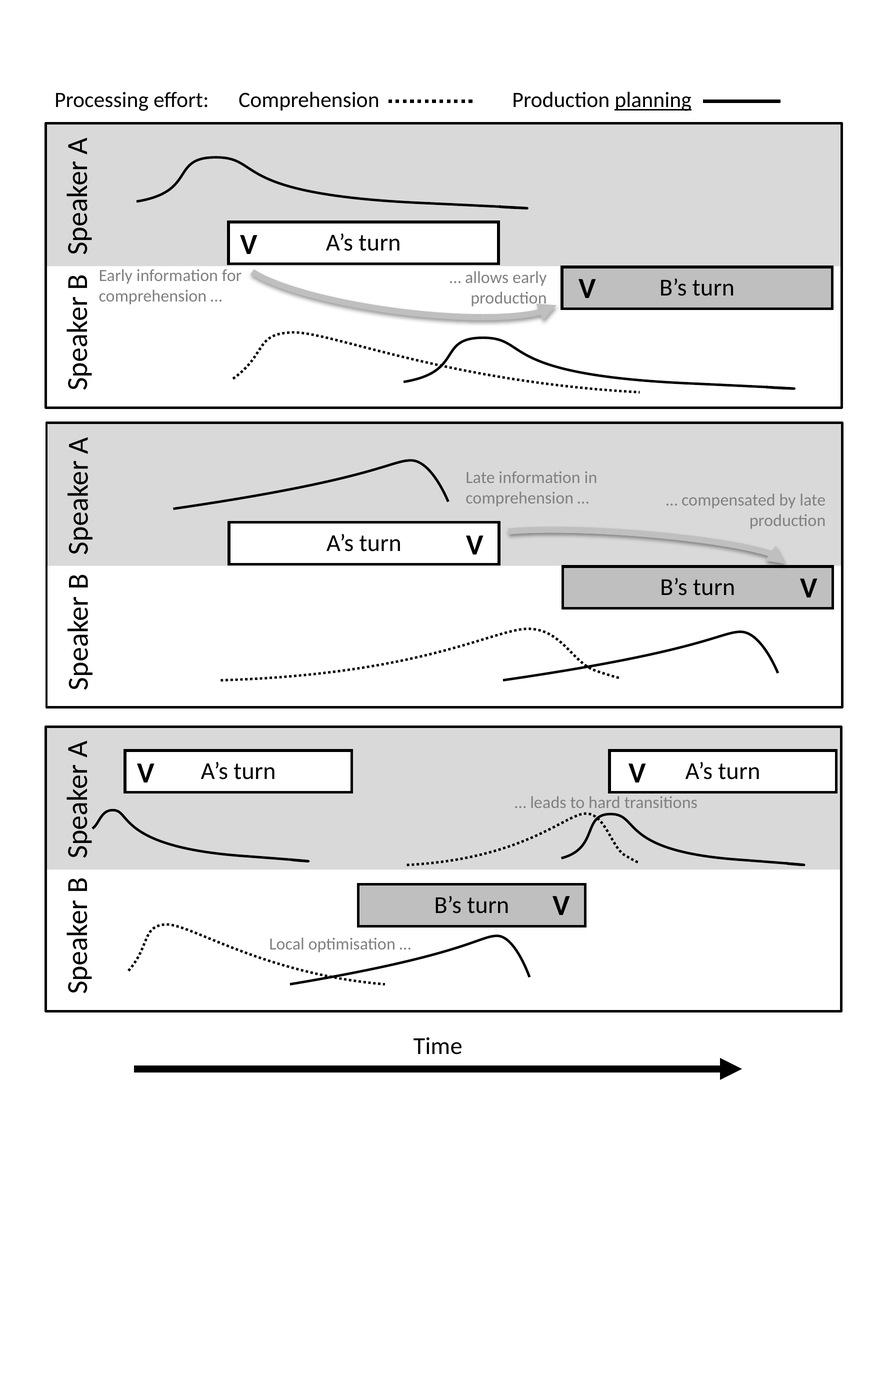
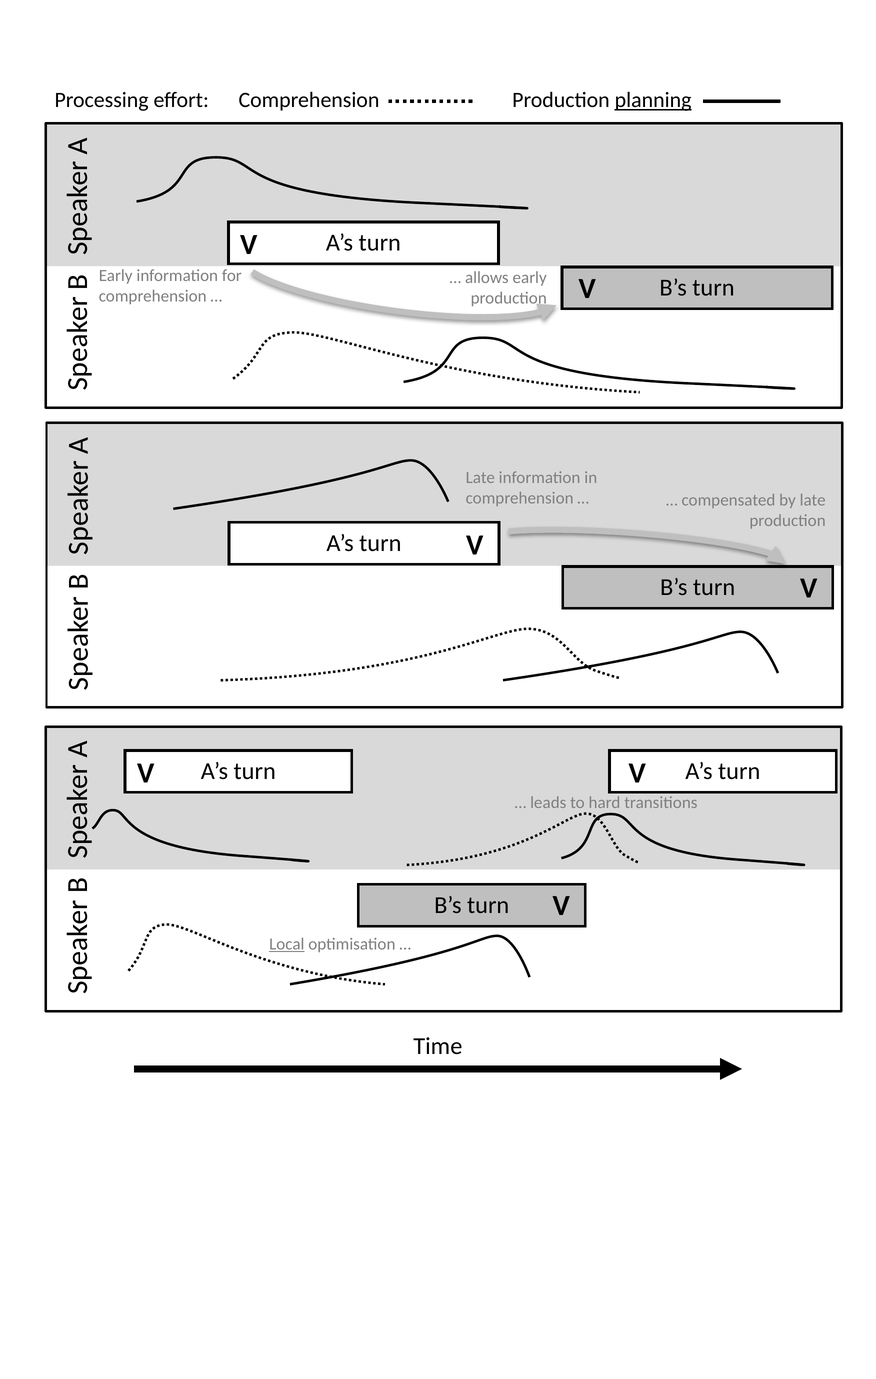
Local underline: none -> present (287, 945)
